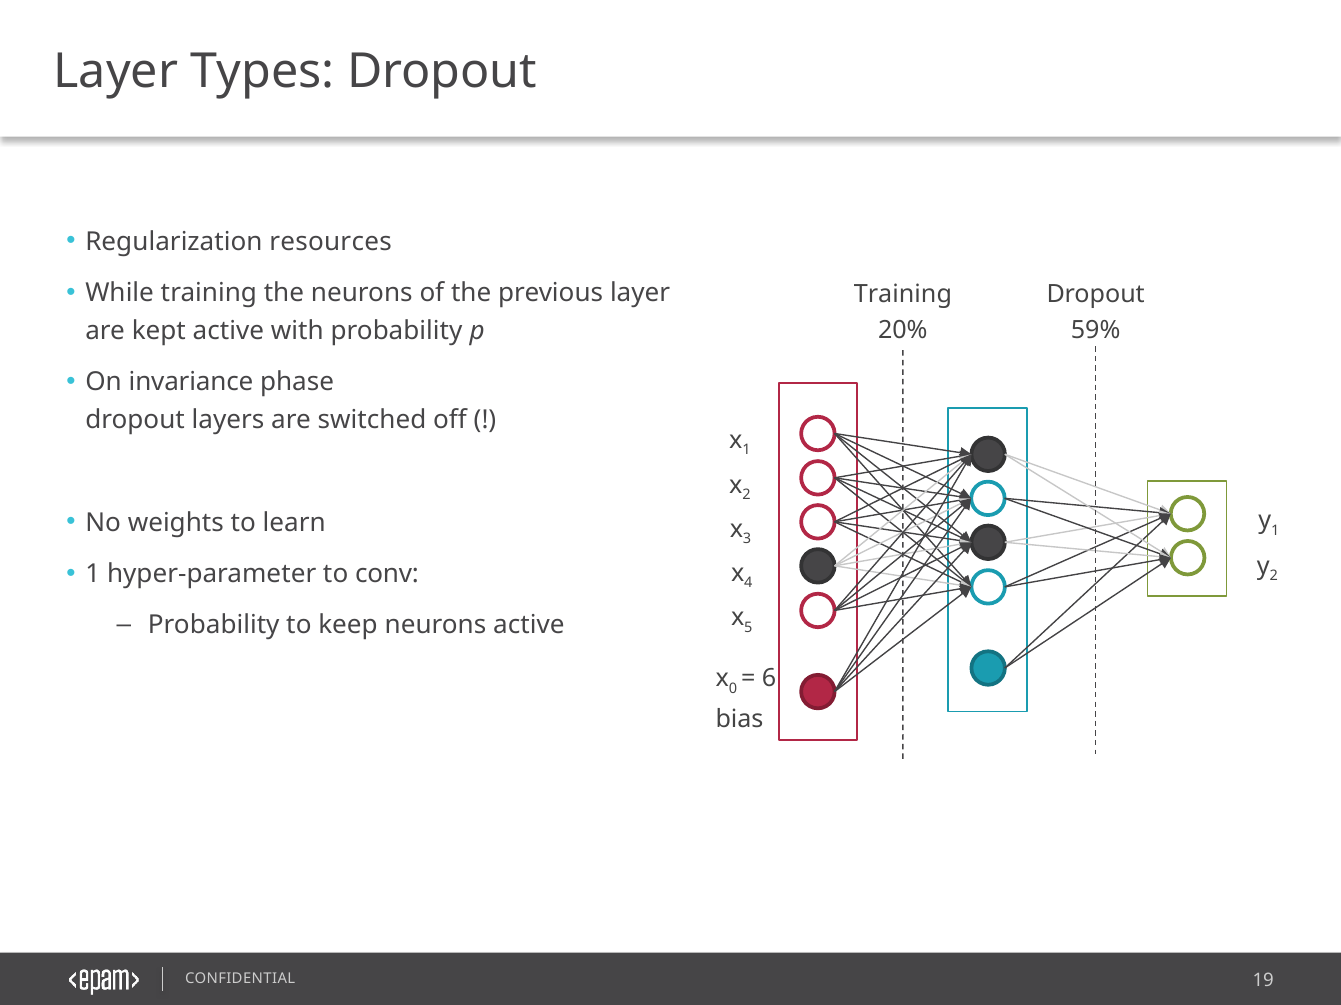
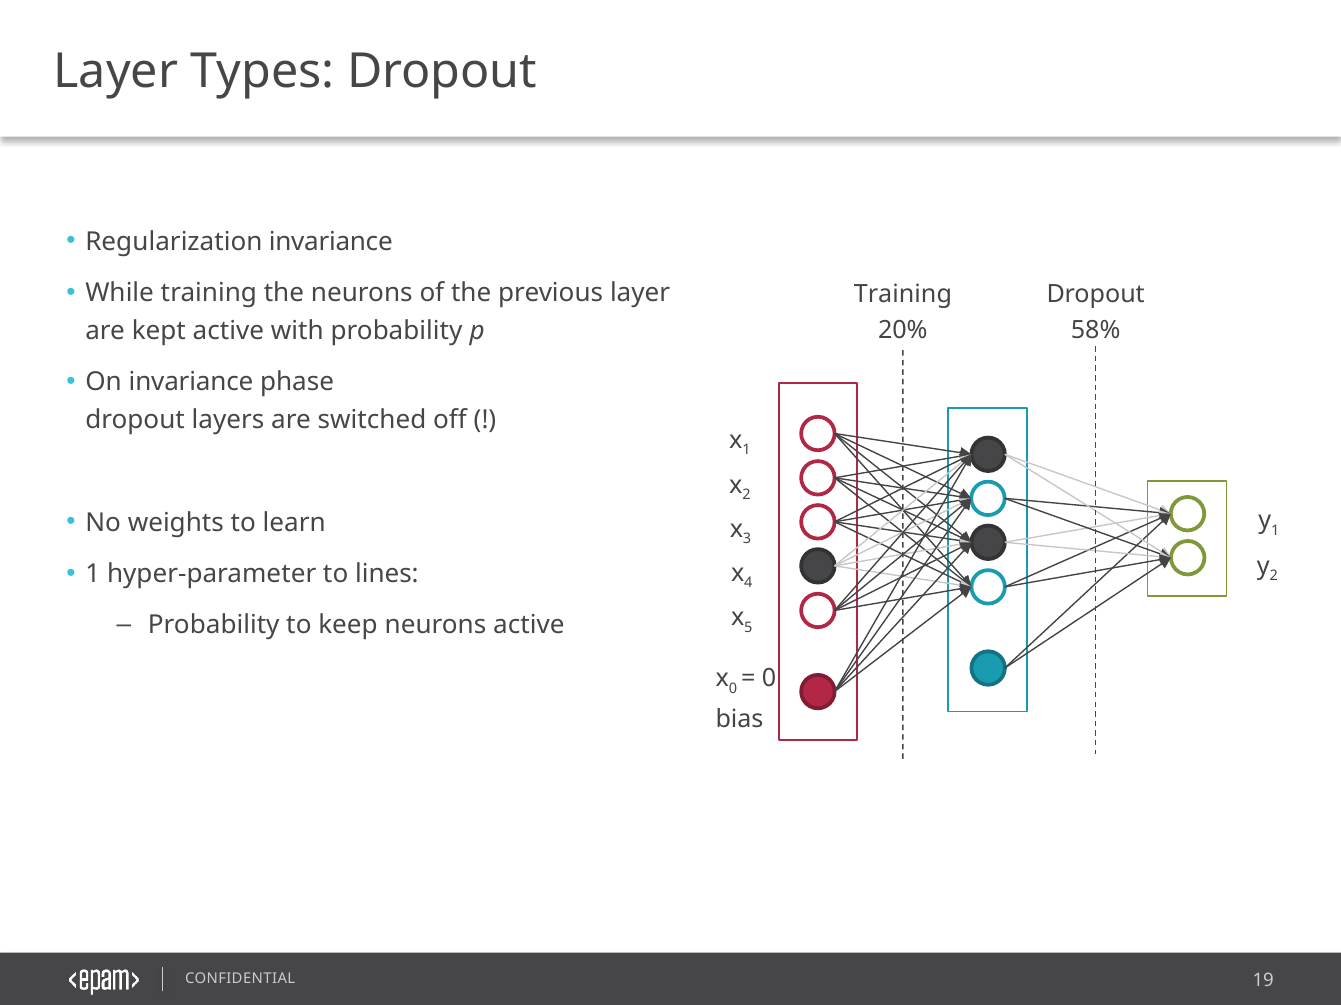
Regularization resources: resources -> invariance (331, 242)
59%: 59% -> 58% (1096, 331)
conv: conv -> lines (387, 575)
6: 6 -> 0 (769, 679)
